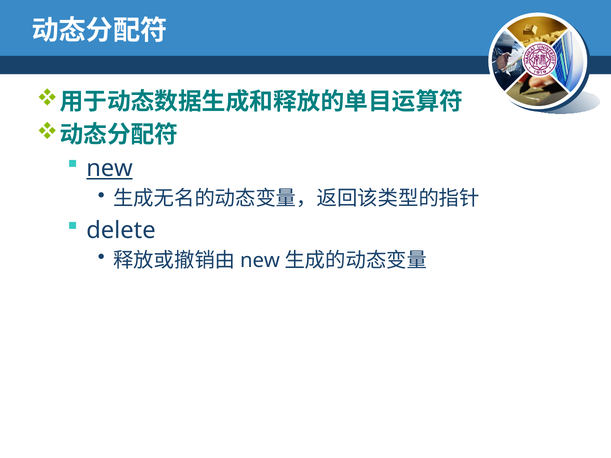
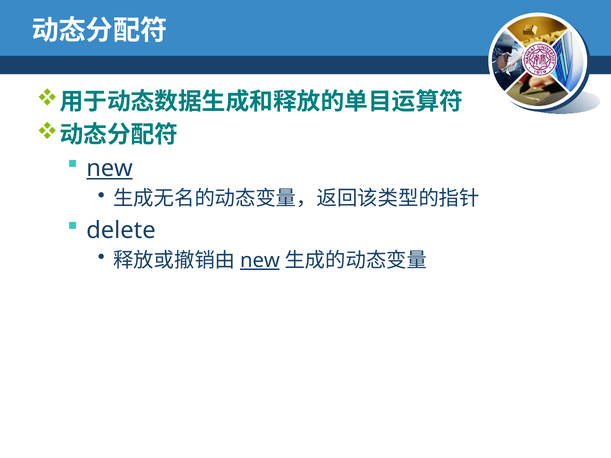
new underline: none -> present (260, 261)
